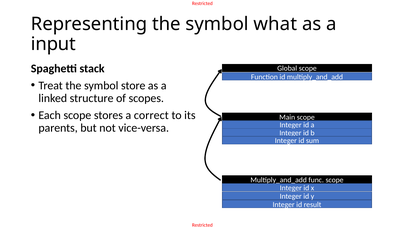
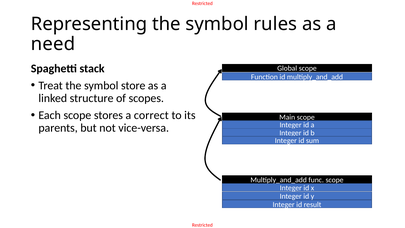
what: what -> rules (275, 24)
input: input -> need (53, 44)
